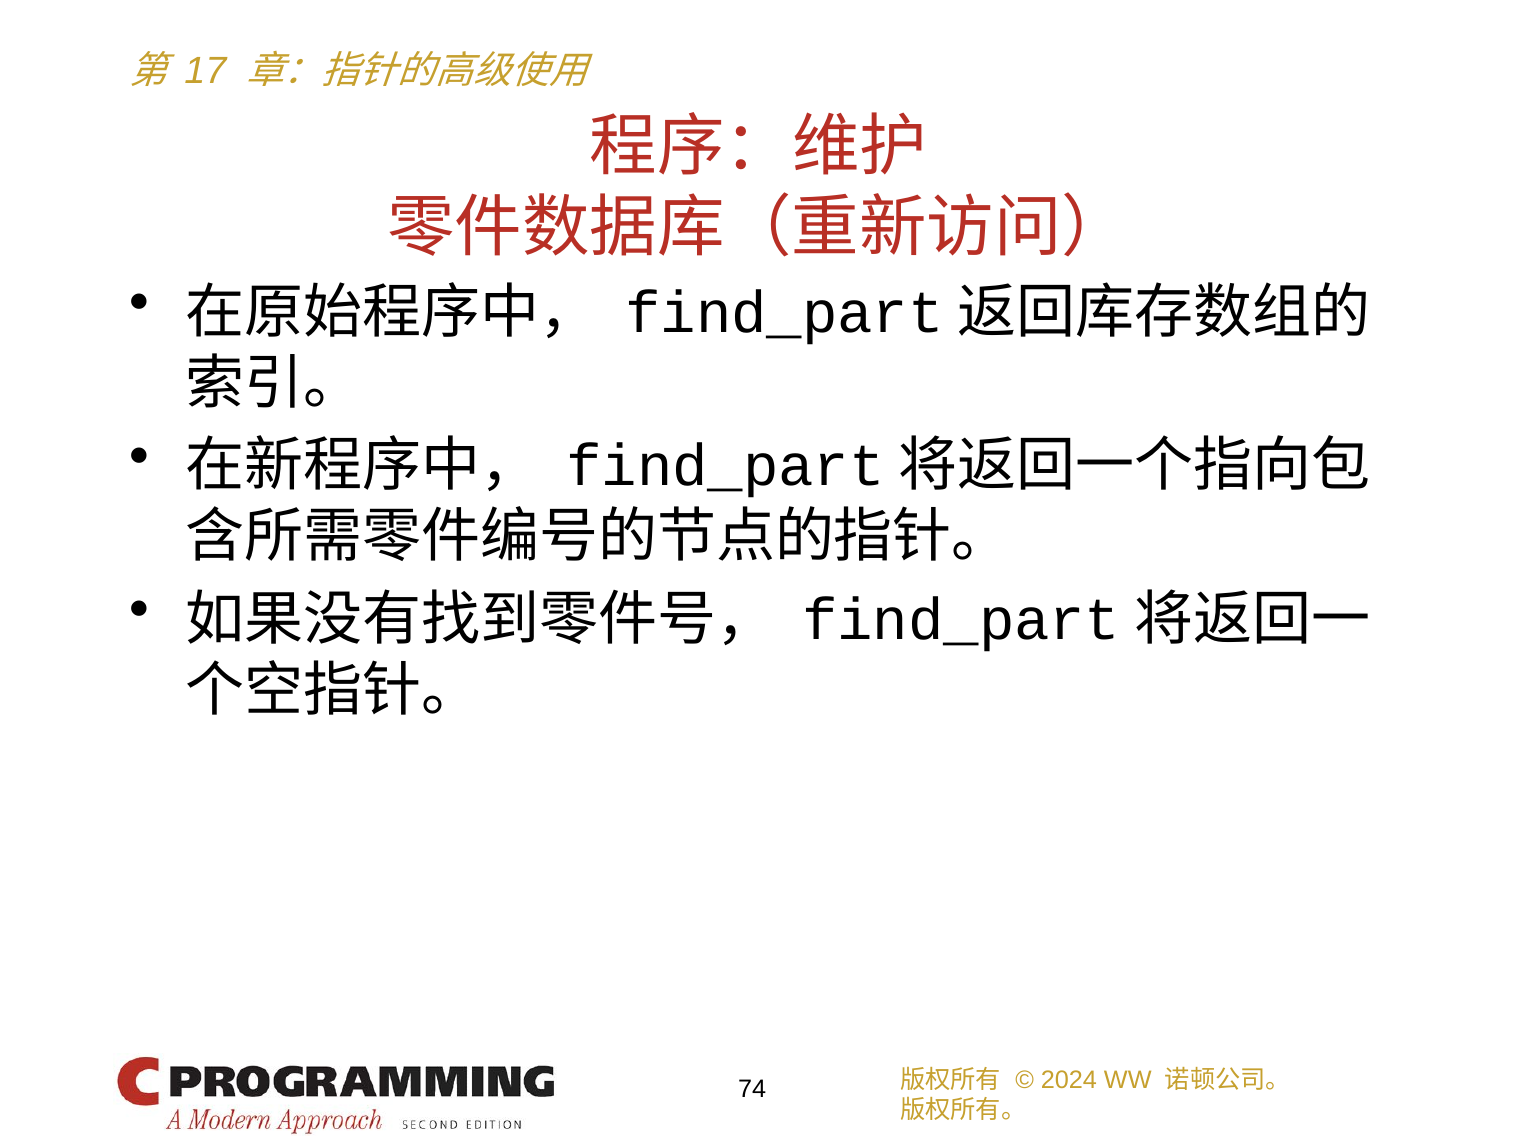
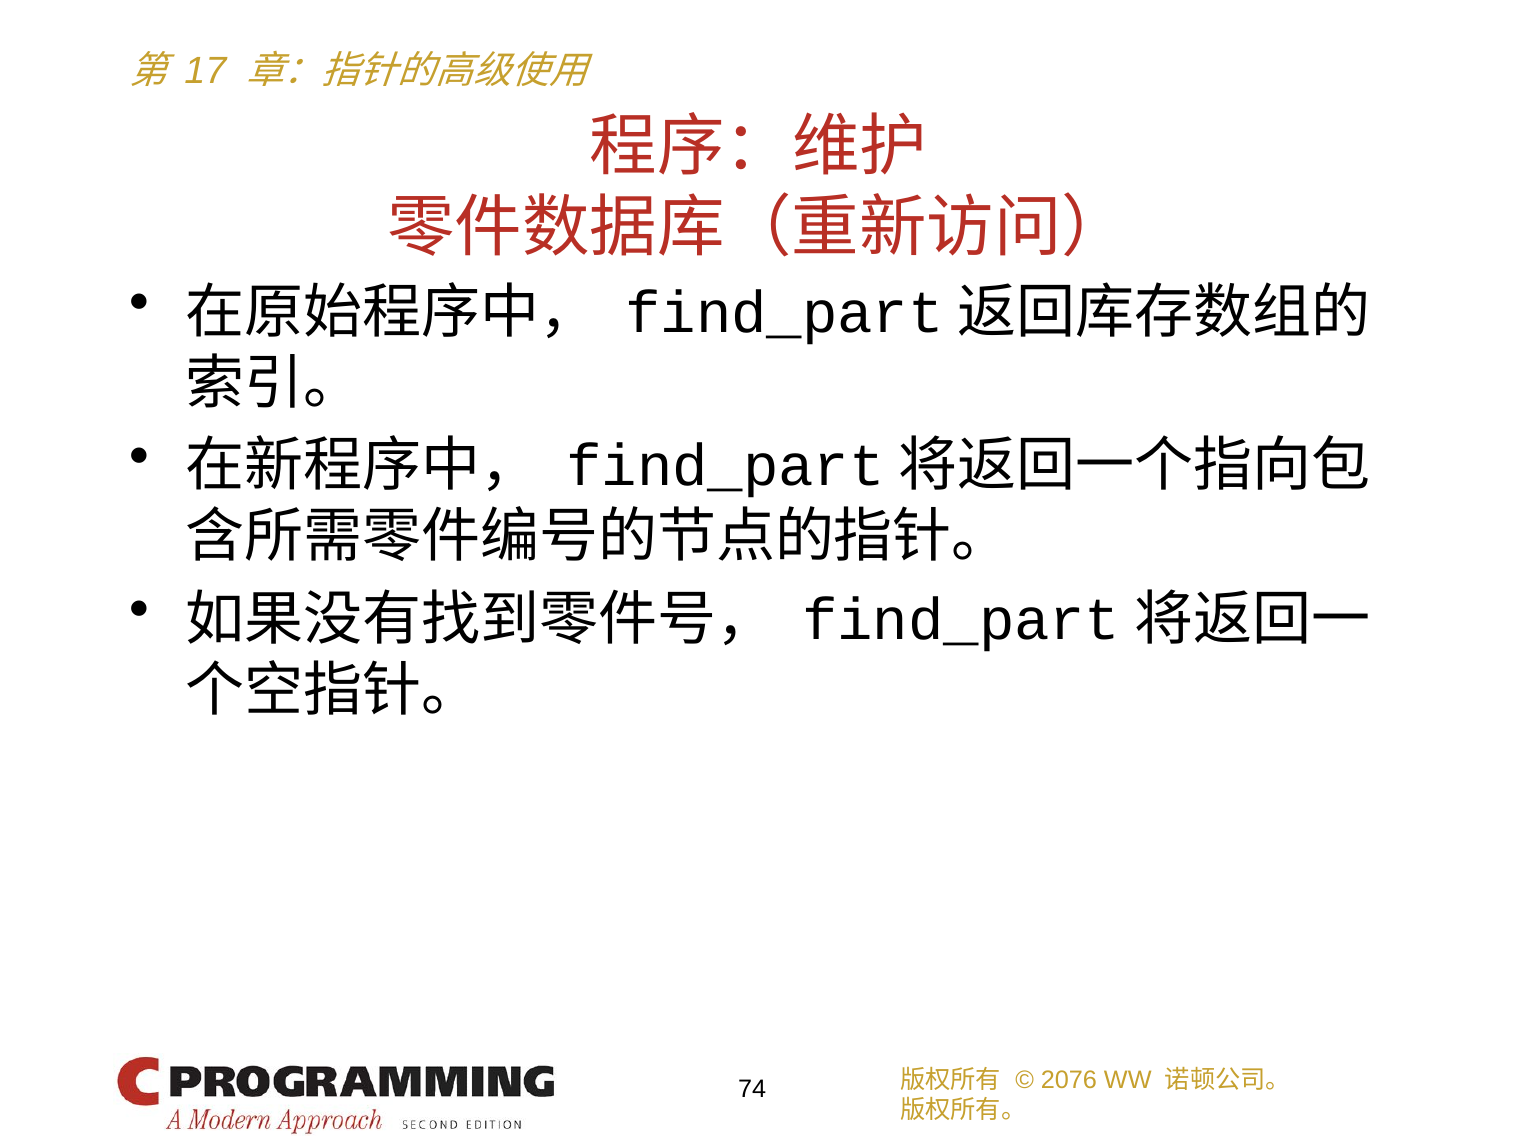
2024: 2024 -> 2076 (1069, 1080)
